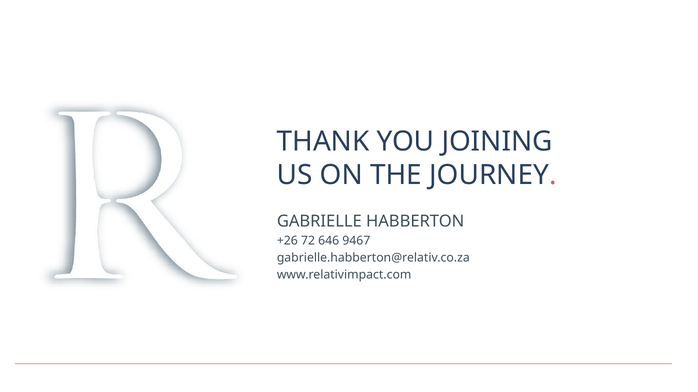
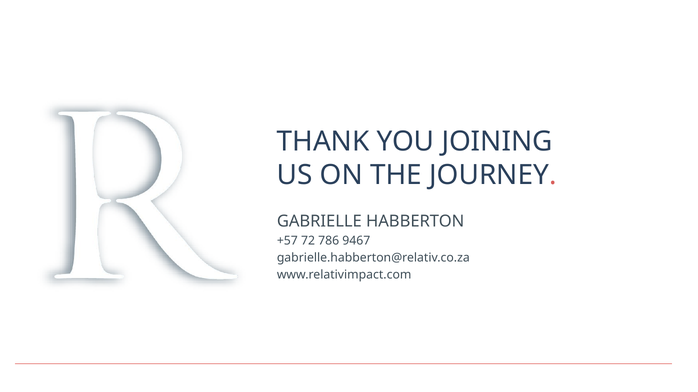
+26: +26 -> +57 (287, 241)
646: 646 -> 786 (329, 241)
